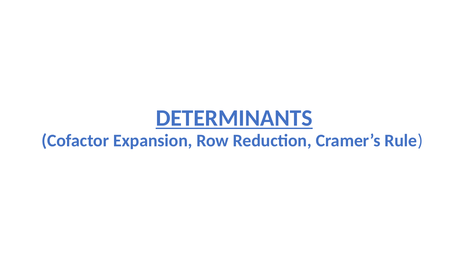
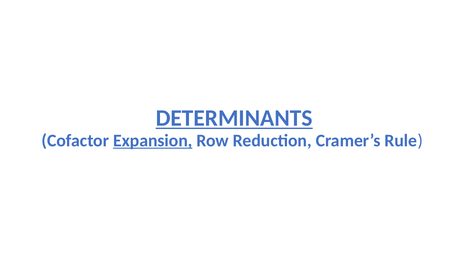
Expansion underline: none -> present (153, 140)
